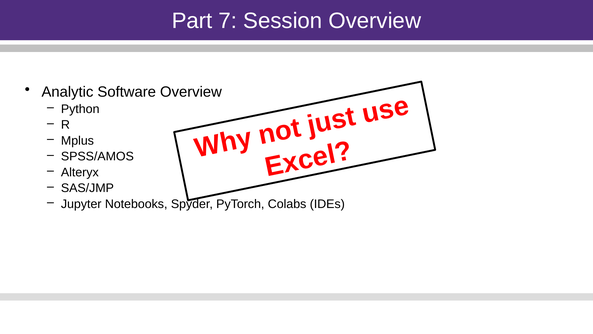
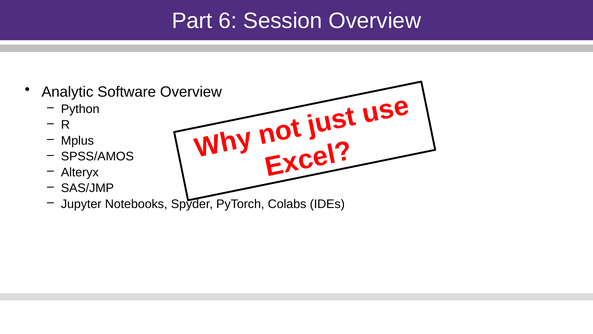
7: 7 -> 6 (228, 21)
